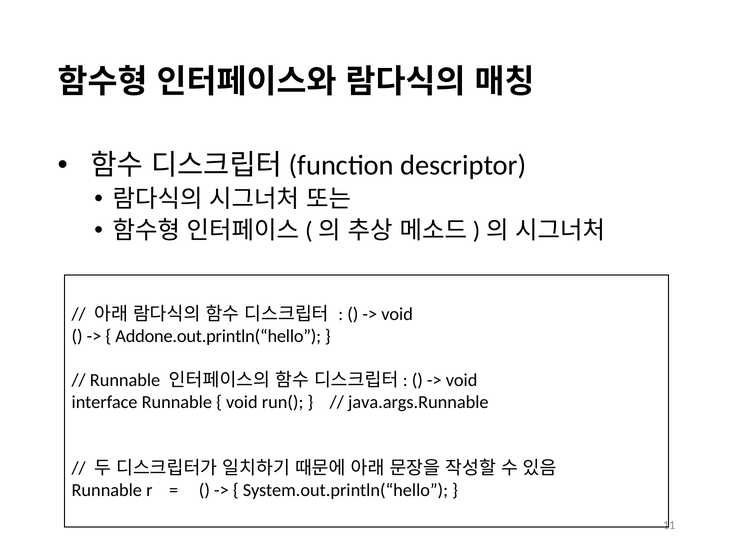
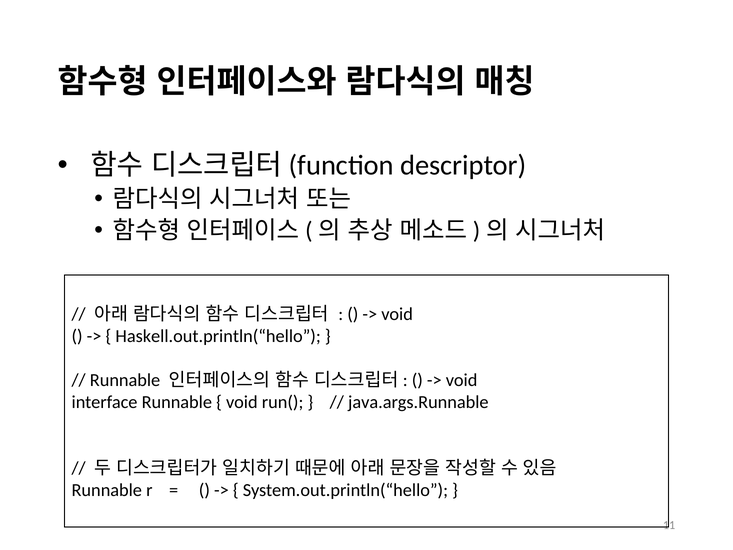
Addone.out.println(“hello: Addone.out.println(“hello -> Haskell.out.println(“hello (218, 336)
